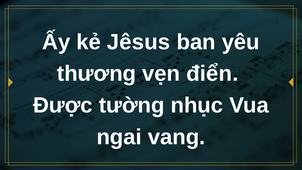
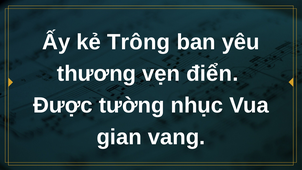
Jêsus: Jêsus -> Trông (139, 42)
ngai: ngai -> gian (119, 137)
